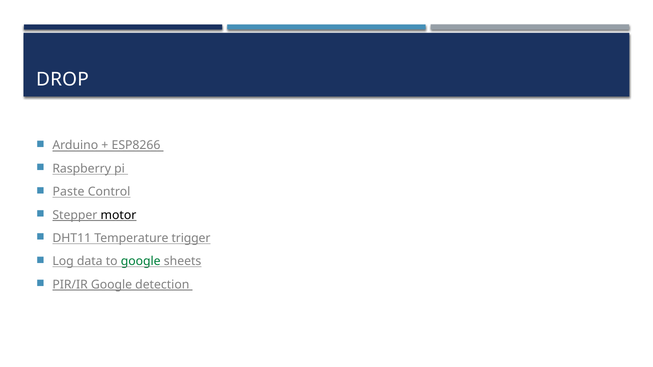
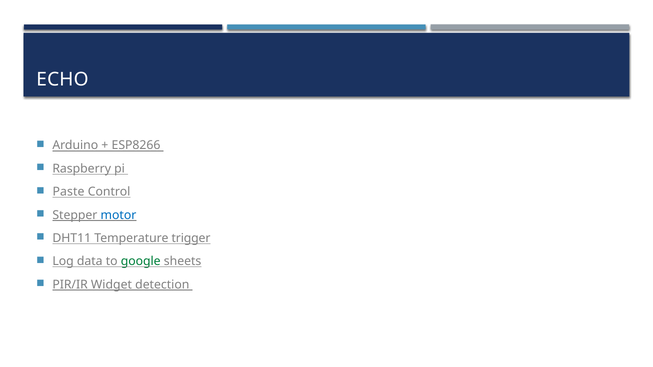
DROP: DROP -> ECHO (62, 79)
motor colour: black -> blue (118, 215)
PIR/IR Google: Google -> Widget (111, 285)
